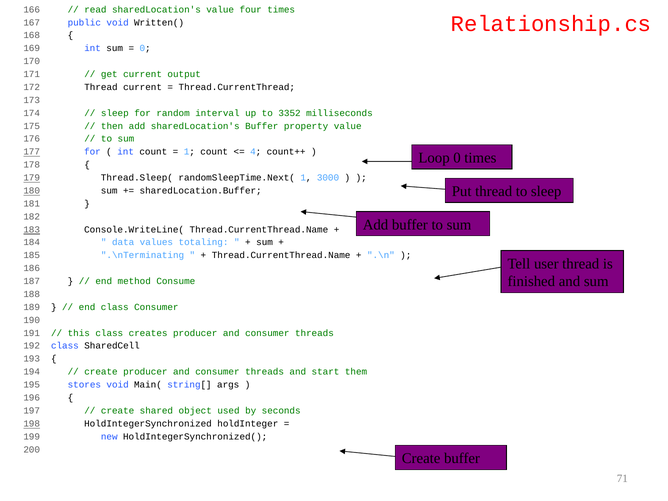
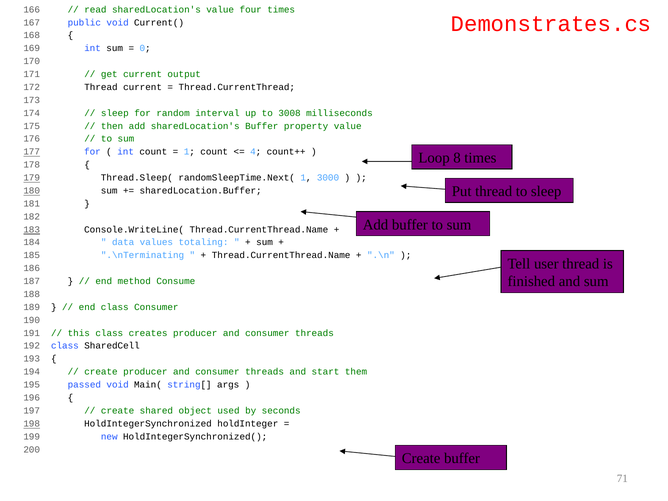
Relationship.cs: Relationship.cs -> Demonstrates.cs (551, 24)
Written(: Written( -> Current( (159, 22)
3352: 3352 -> 3008 (290, 113)
Loop 0: 0 -> 8 (457, 158)
stores: stores -> passed (84, 385)
